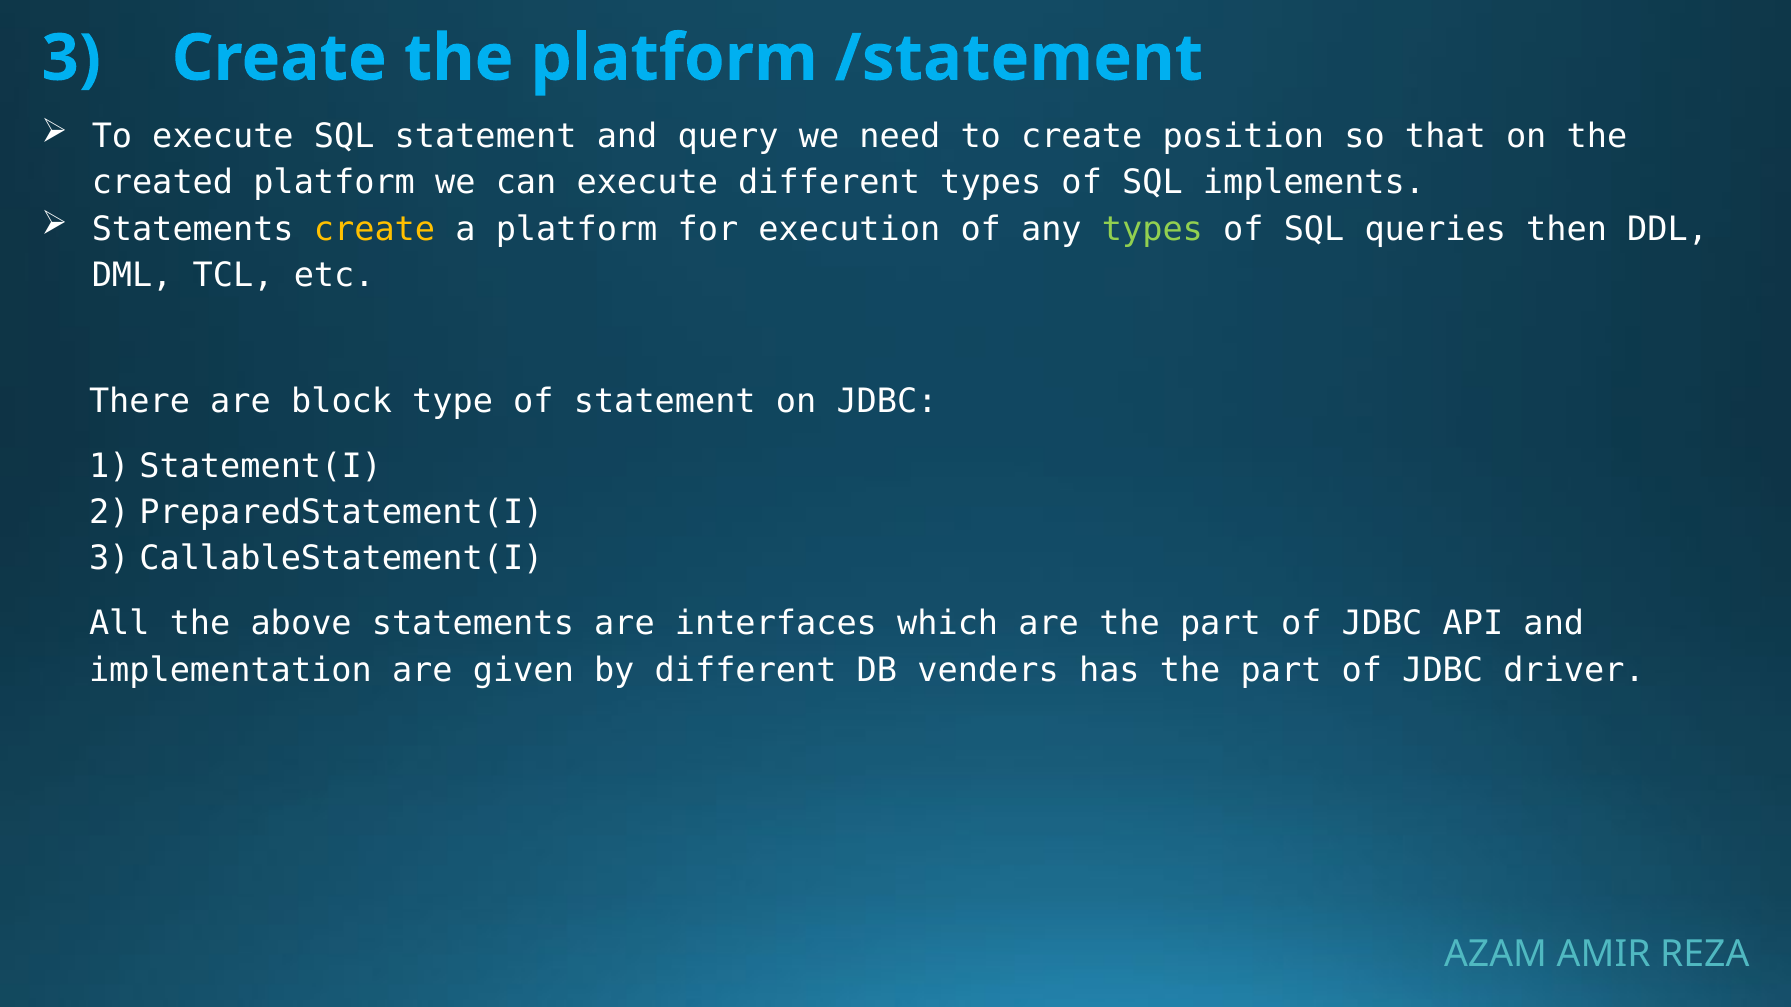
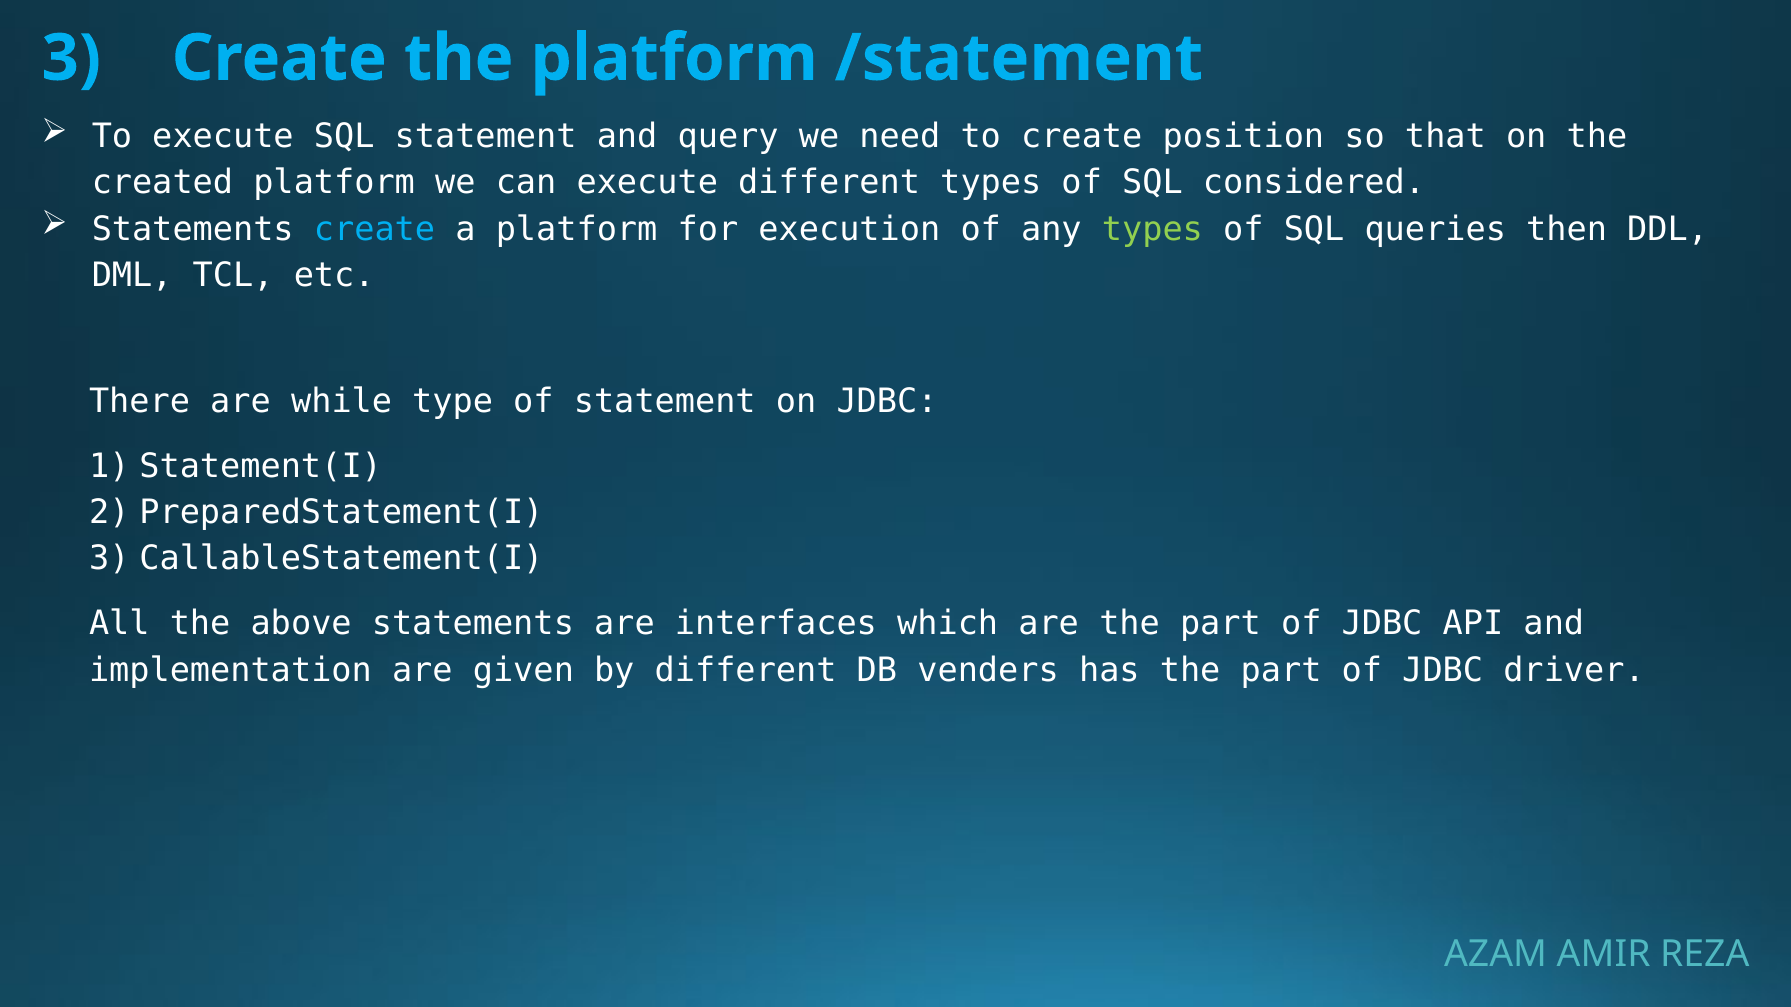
implements: implements -> considered (1314, 183)
create colour: yellow -> light blue (375, 229)
block: block -> while (342, 401)
